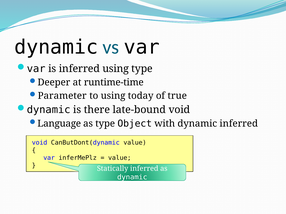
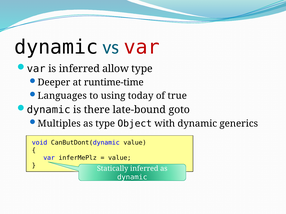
var colour: black -> red (142, 47)
inferred using: using -> allow (116, 69)
Parameter: Parameter -> Languages (62, 96)
late-bound void: void -> goto (179, 110)
Language: Language -> Multiples (59, 124)
inferred: inferred -> generics (239, 124)
